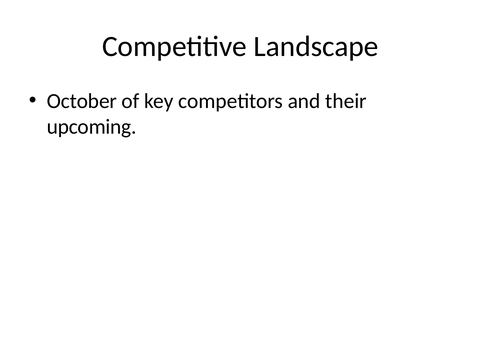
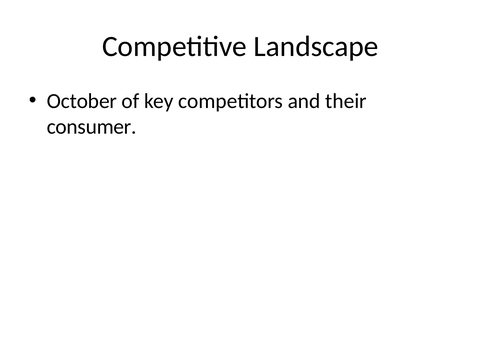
upcoming: upcoming -> consumer (92, 127)
